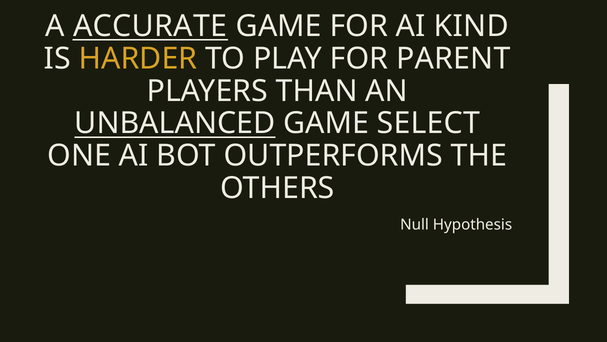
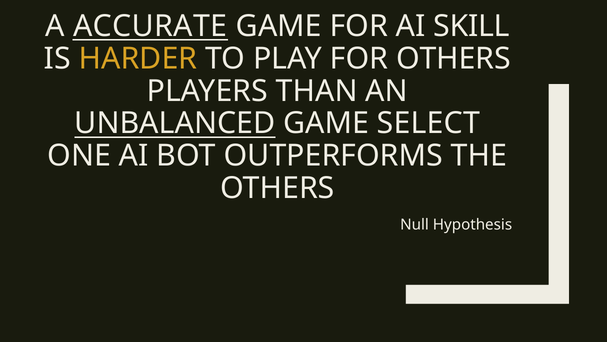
KIND: KIND -> SKILL (472, 26)
FOR PARENT: PARENT -> OTHERS (454, 58)
